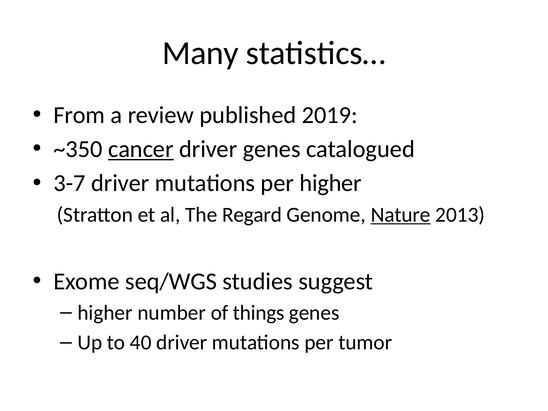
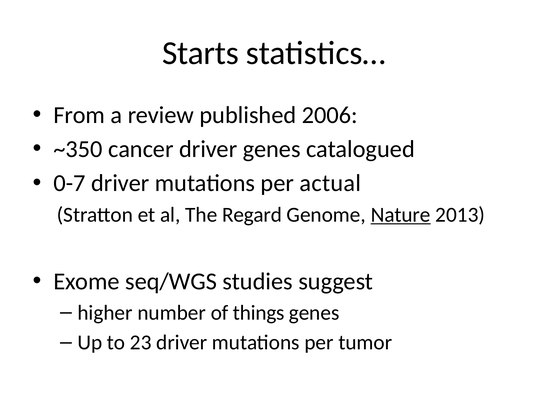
Many: Many -> Starts (200, 53)
2019: 2019 -> 2006 (330, 115)
cancer underline: present -> none (141, 149)
3-7: 3-7 -> 0-7 (69, 183)
per higher: higher -> actual (330, 183)
40: 40 -> 23 (141, 343)
